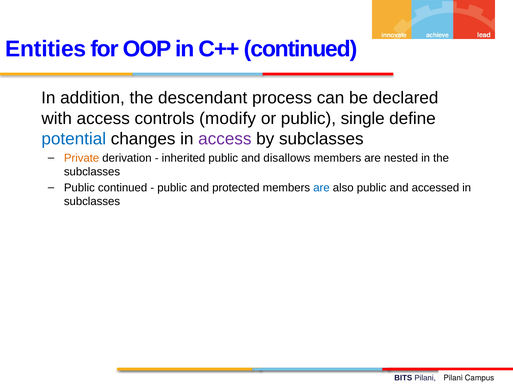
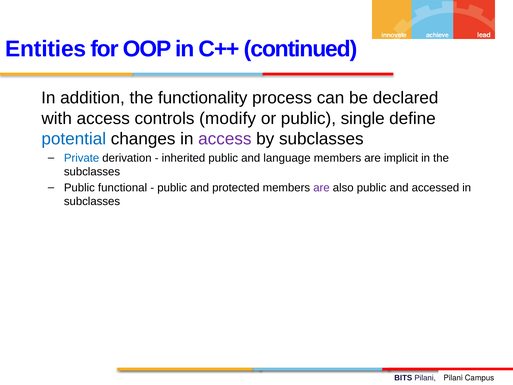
descendant: descendant -> functionality (203, 98)
Private colour: orange -> blue (82, 158)
disallows: disallows -> language (287, 158)
nested: nested -> implicit (401, 158)
Public continued: continued -> functional (123, 187)
are colour: blue -> purple (321, 187)
